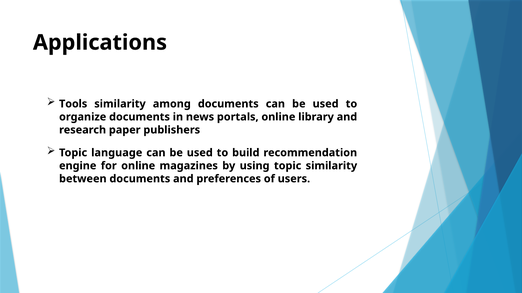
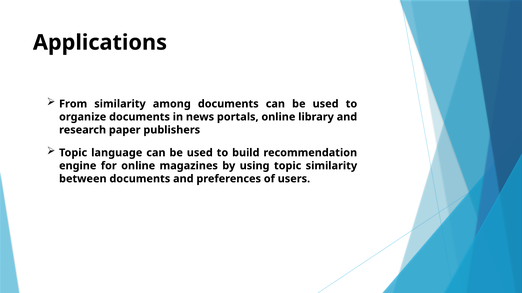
Tools: Tools -> From (73, 104)
